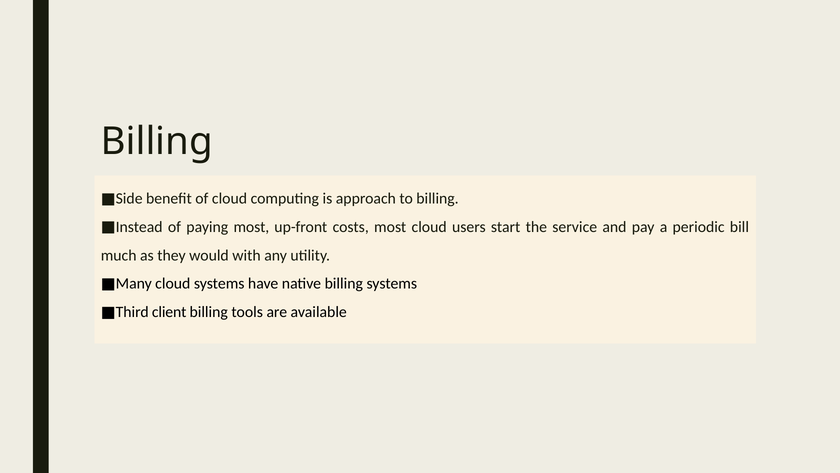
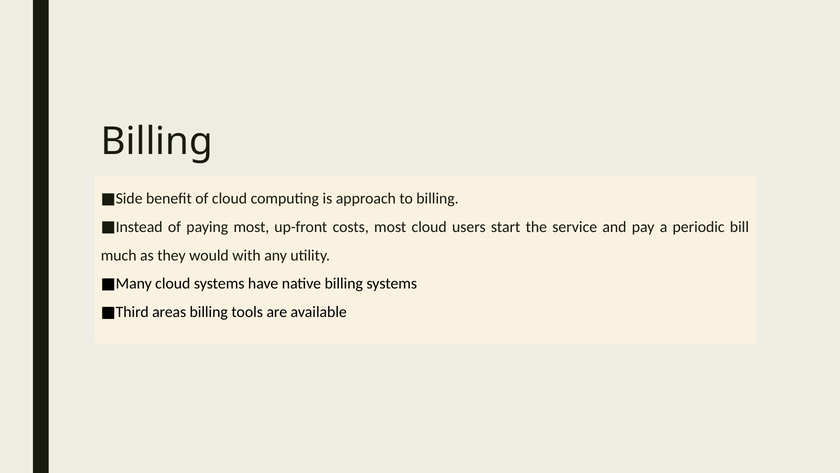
client: client -> areas (169, 312)
